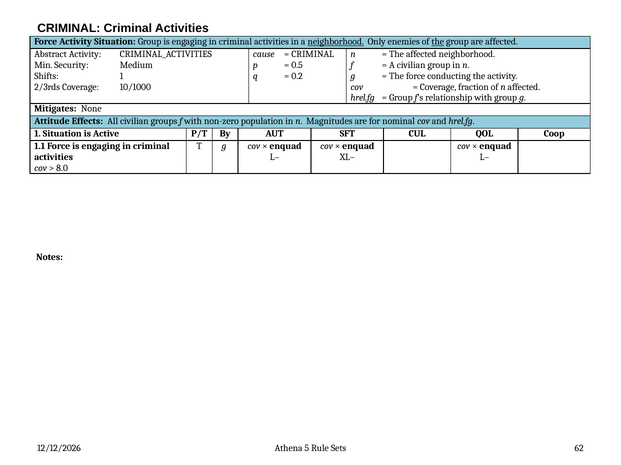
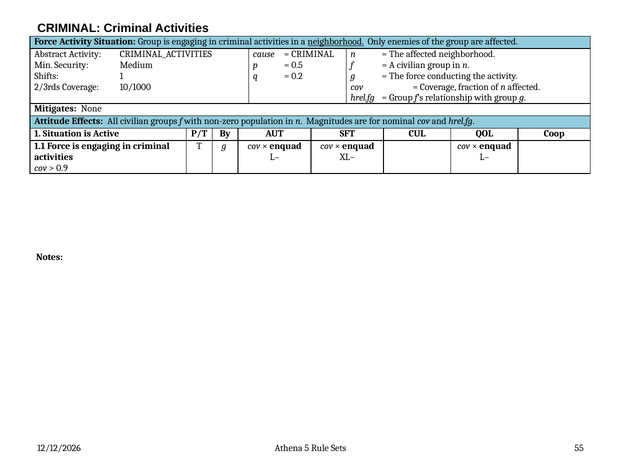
the underline: present -> none (438, 42)
8.0: 8.0 -> 0.9 (62, 168)
62: 62 -> 55 (579, 449)
